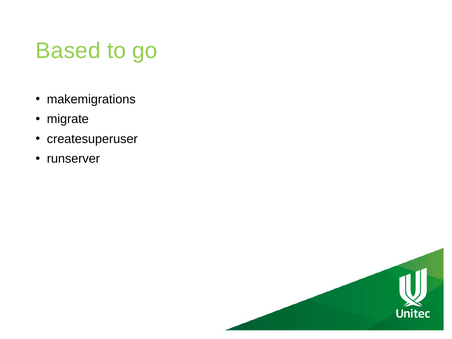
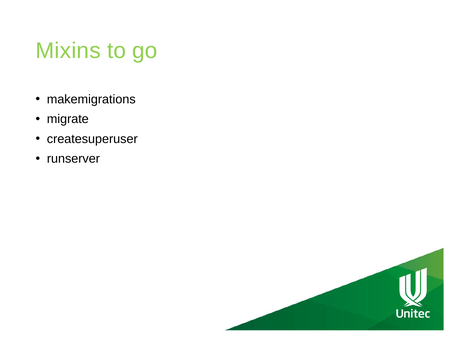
Based: Based -> Mixins (68, 51)
